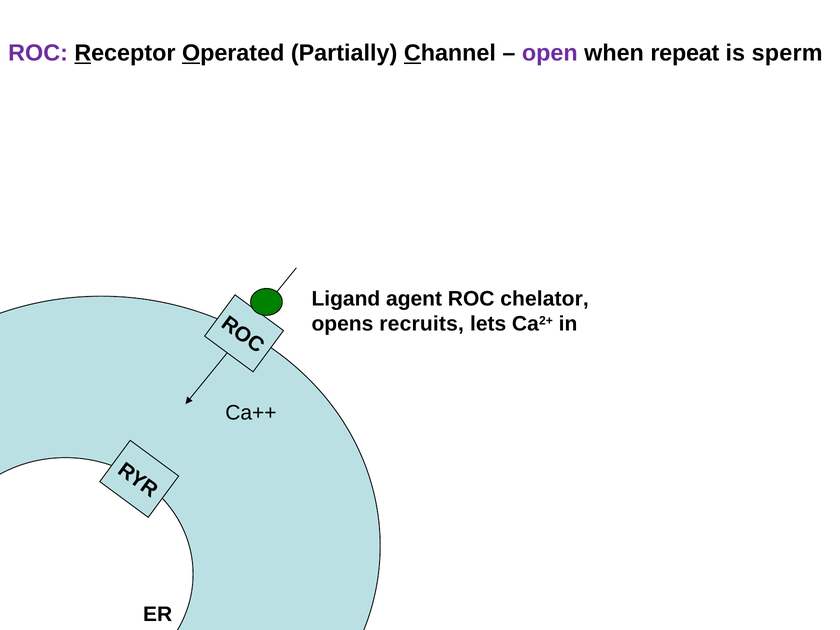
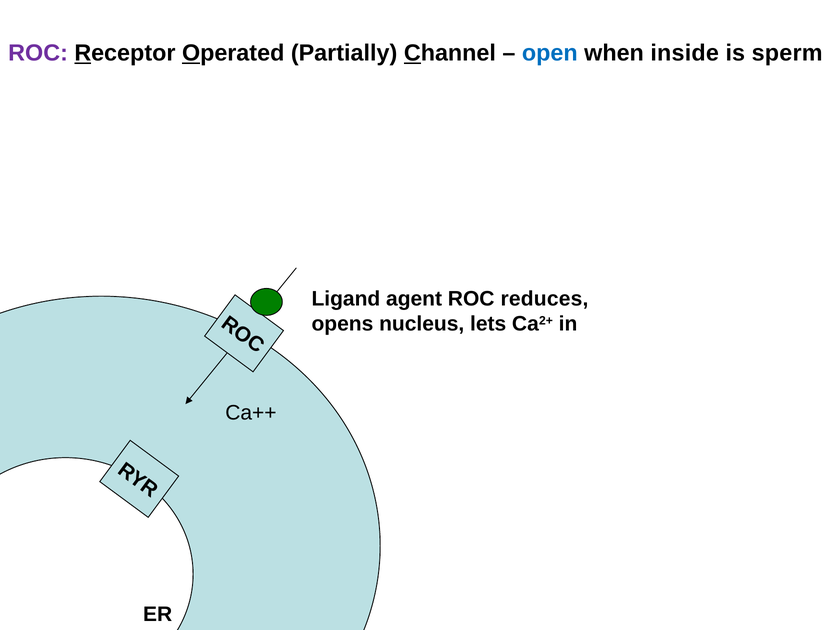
open colour: purple -> blue (550, 53)
repeat: repeat -> inside (685, 53)
chelator: chelator -> reduces (544, 299)
recruits: recruits -> nucleus (422, 324)
